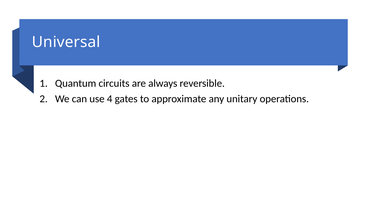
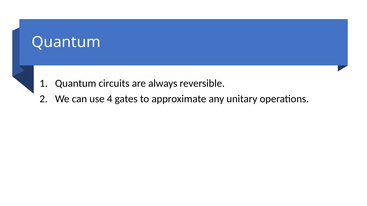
Universal: Universal -> Quantum (66, 42)
